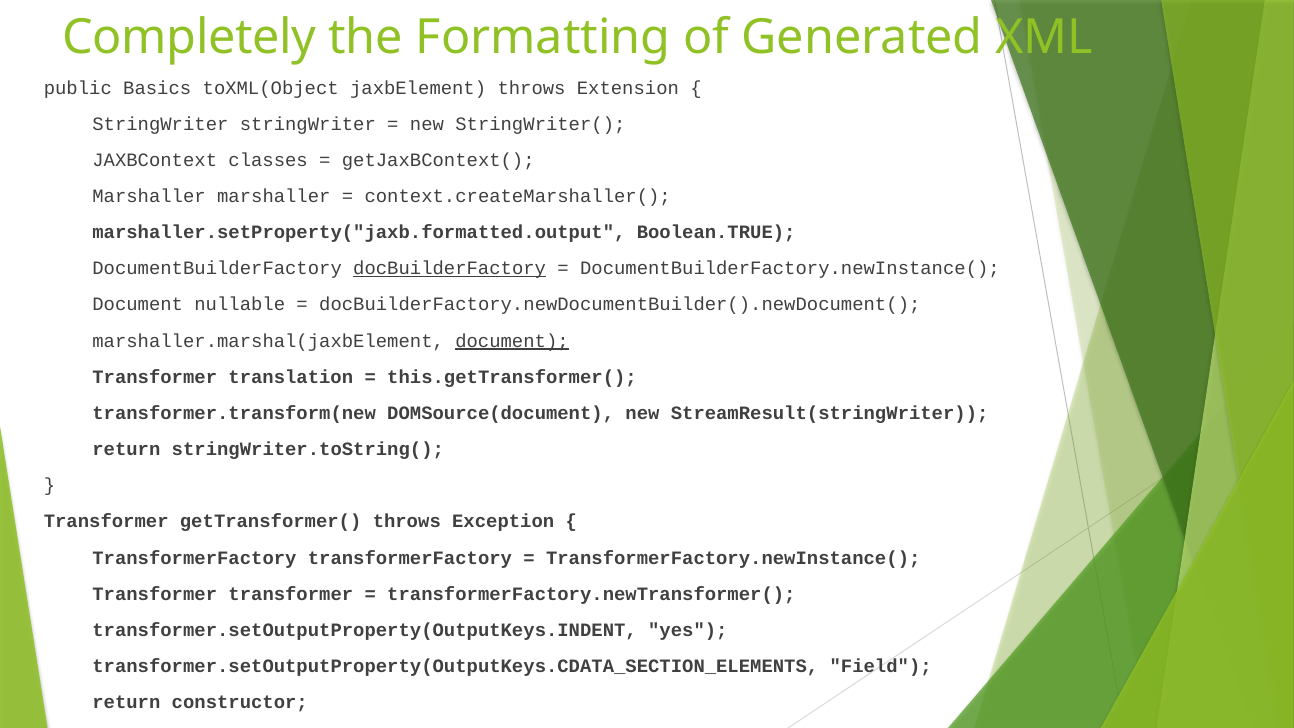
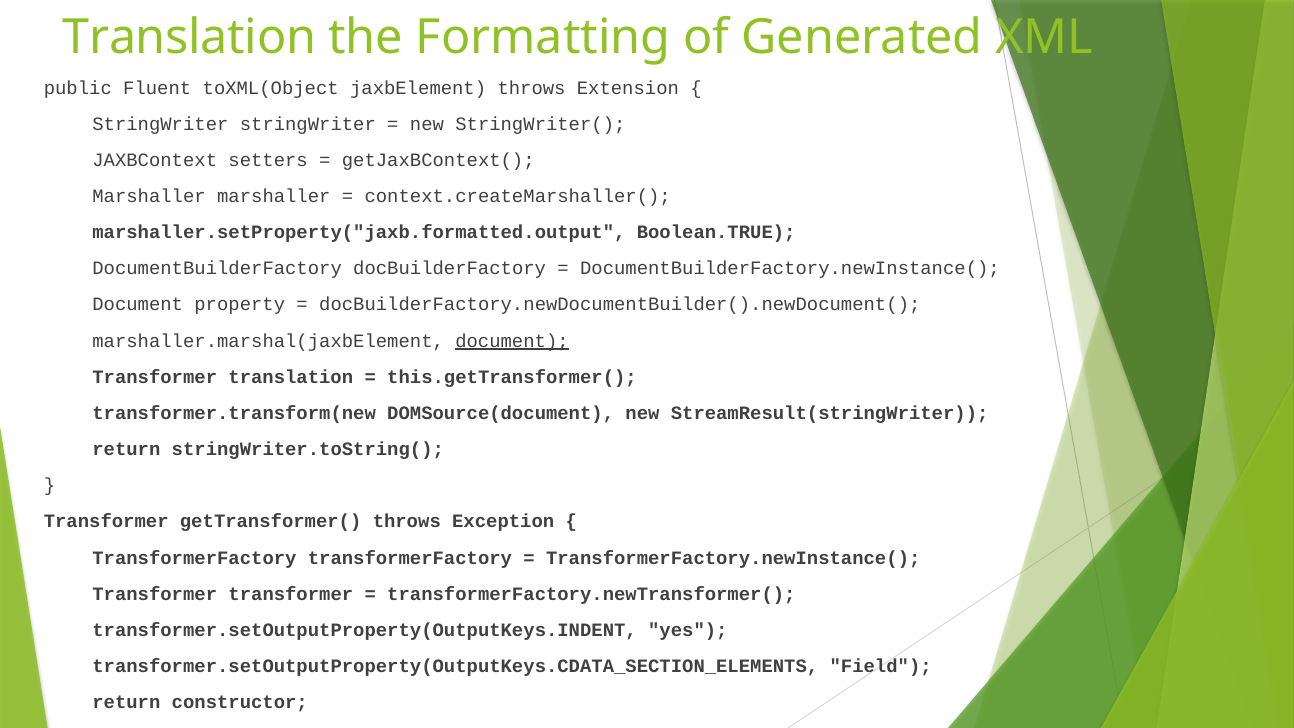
Completely: Completely -> Translation (189, 37)
Basics: Basics -> Fluent (157, 88)
classes: classes -> setters (268, 160)
docBuilderFactory underline: present -> none (450, 269)
nullable: nullable -> property (240, 305)
